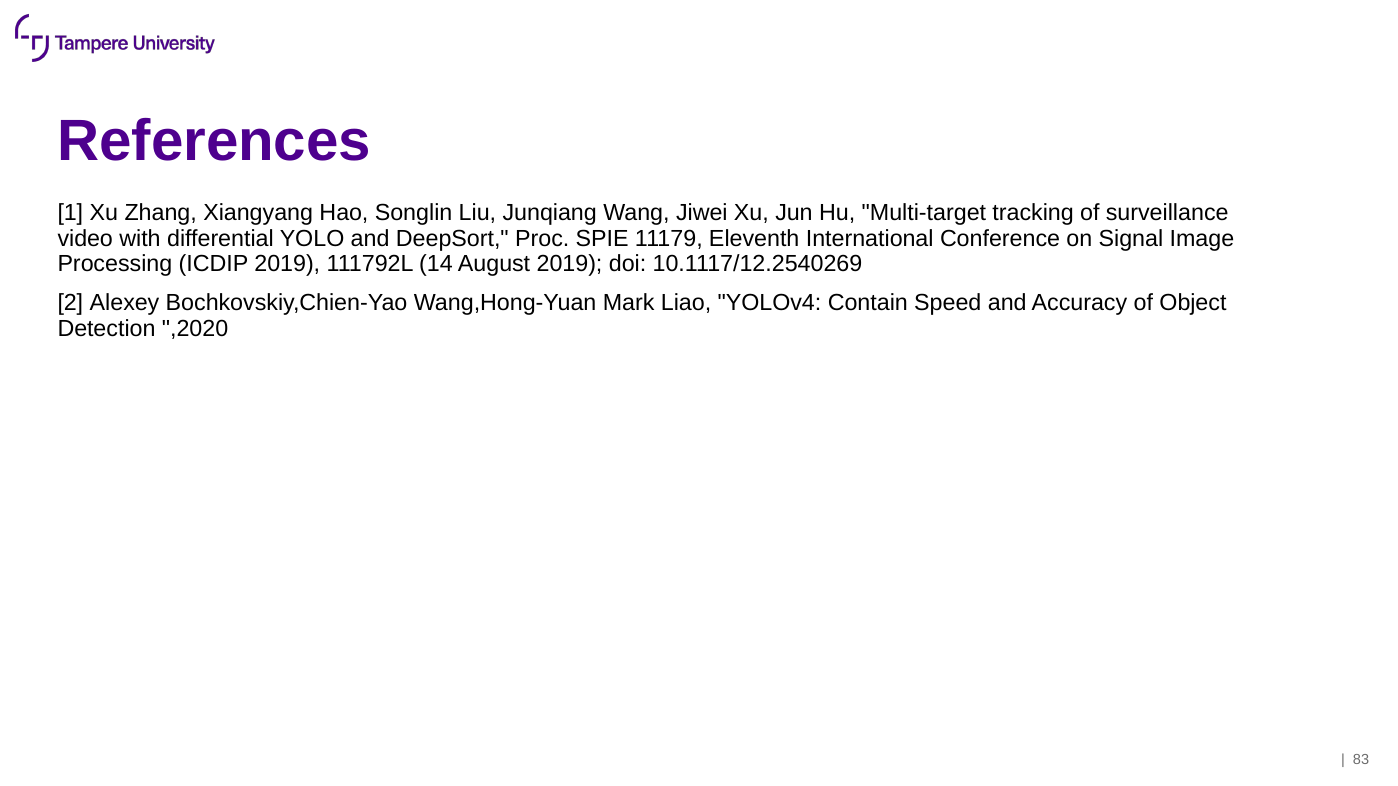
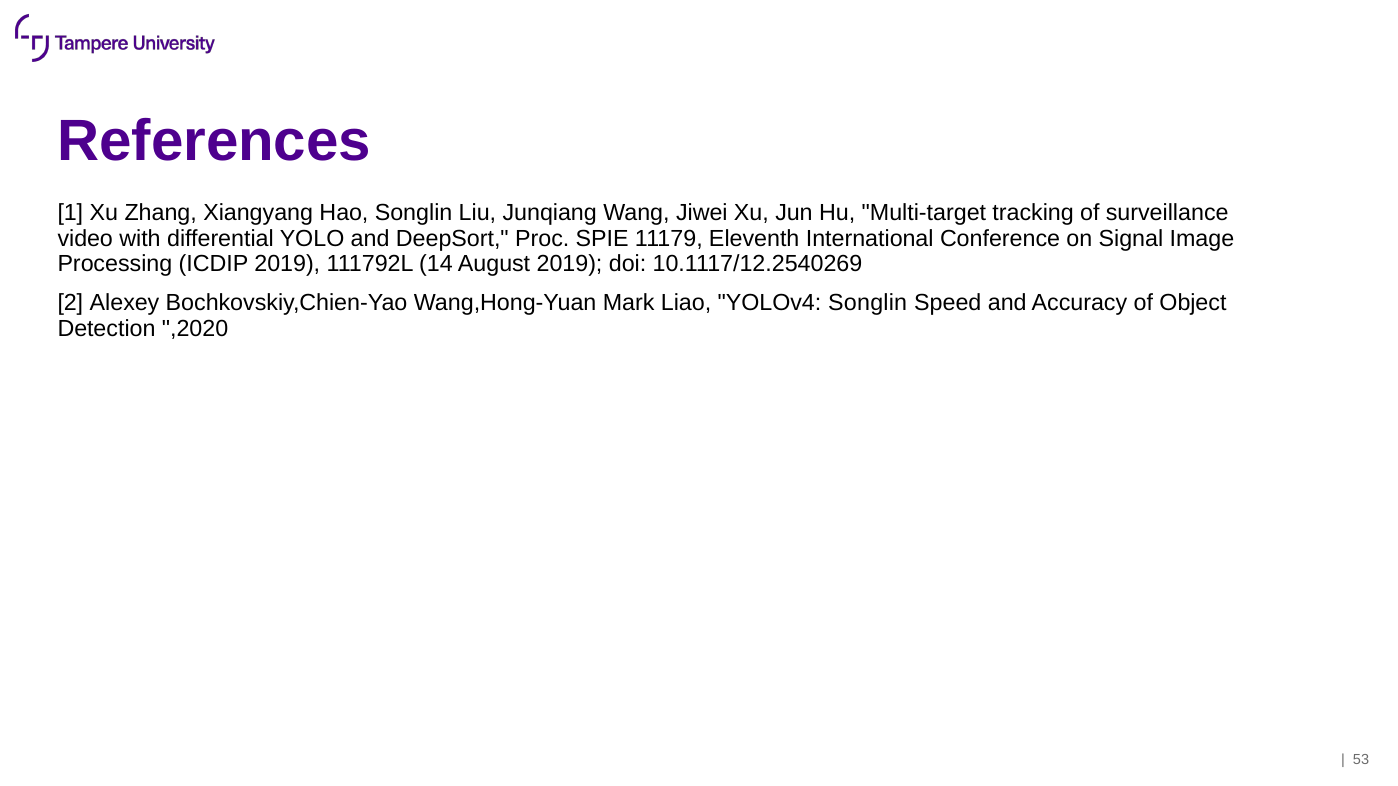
YOLOv4 Contain: Contain -> Songlin (868, 303)
83: 83 -> 53 (1361, 760)
